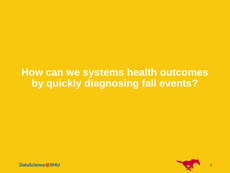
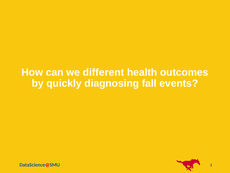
systems: systems -> different (103, 72)
